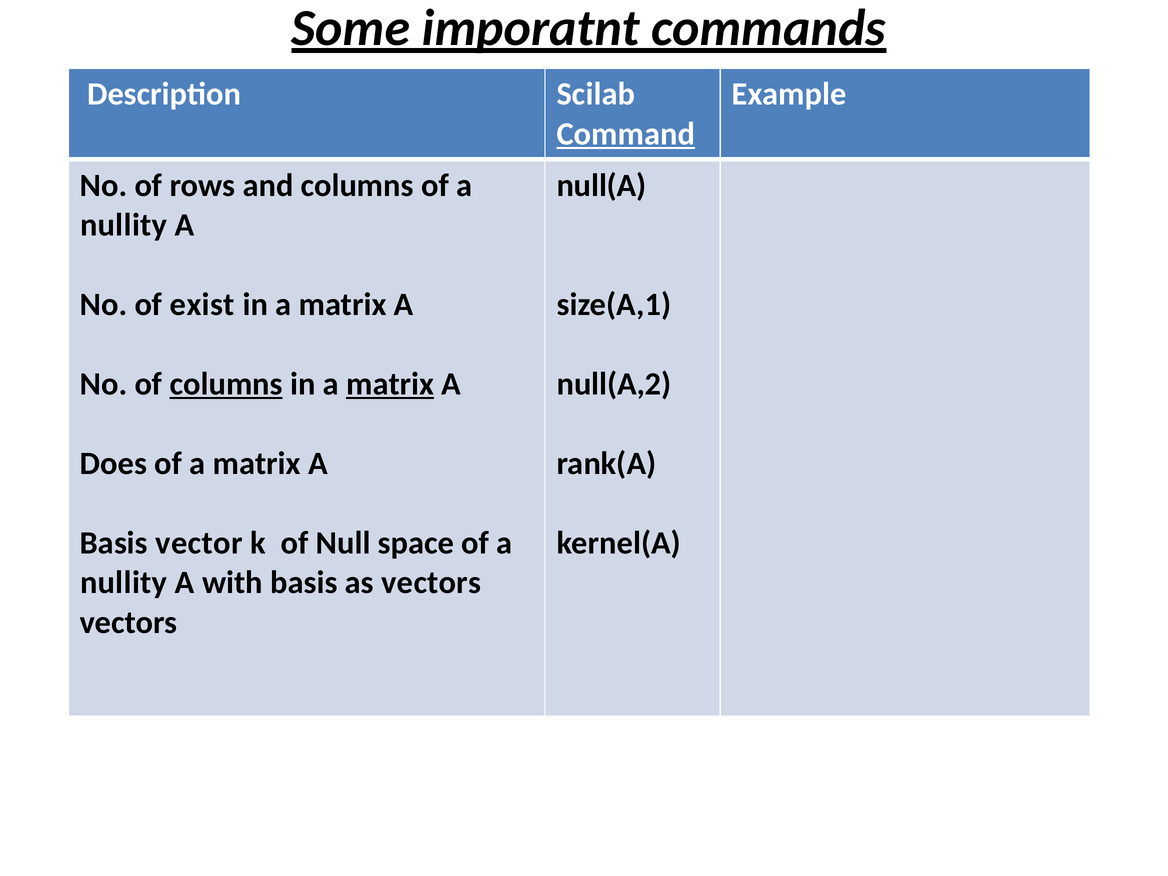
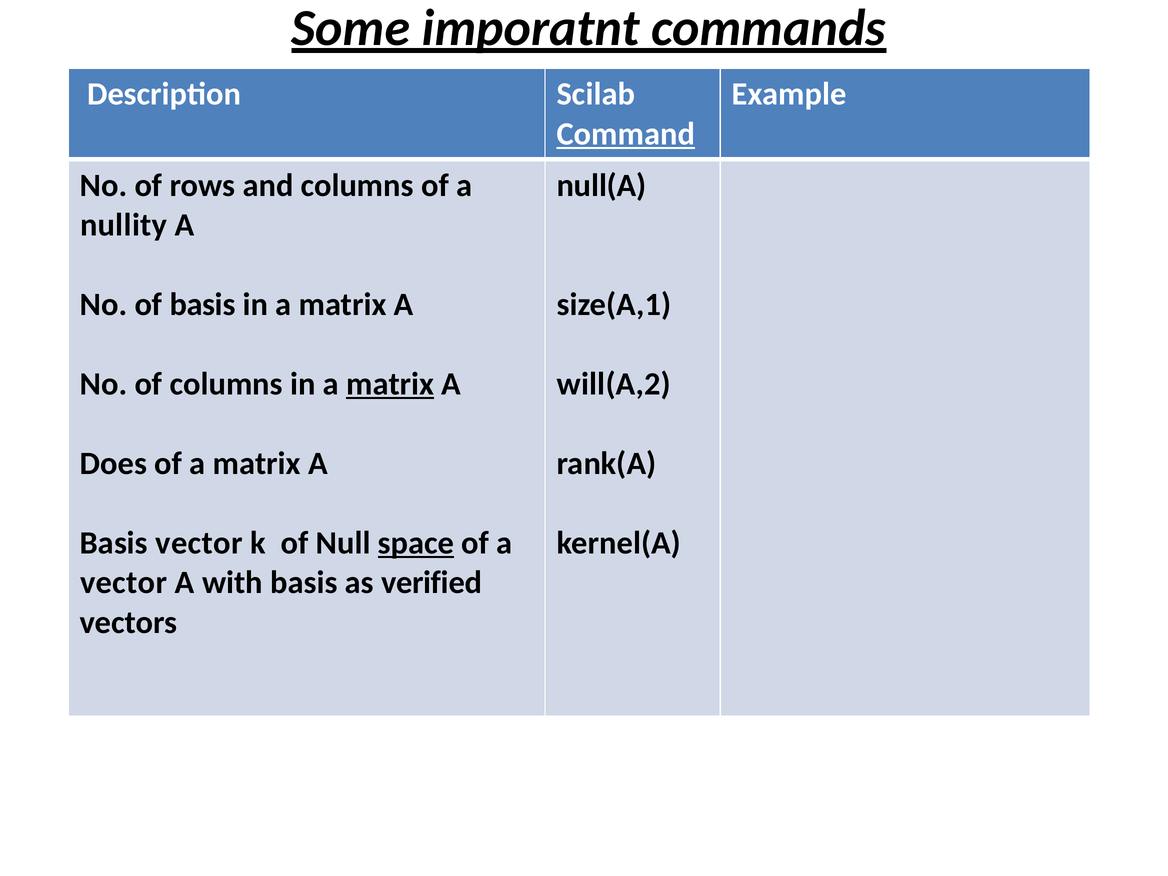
of exist: exist -> basis (203, 305)
columns underline: present -> none (226, 384)
null(A,2: null(A,2 -> will(A,2 (614, 384)
space underline: none -> present (416, 543)
nullity: nullity -> vector (124, 583)
as vectors: vectors -> verified (432, 583)
